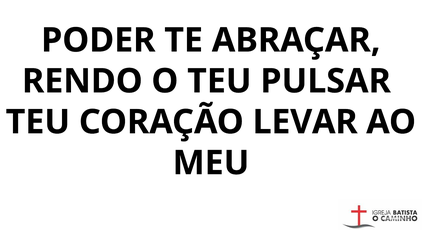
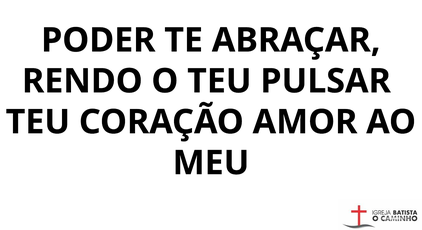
LEVAR: LEVAR -> AMOR (305, 122)
